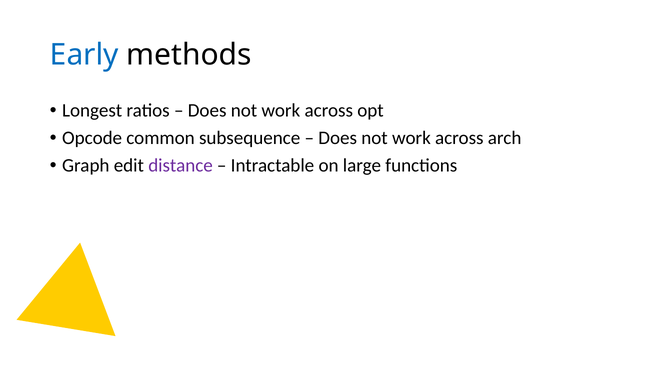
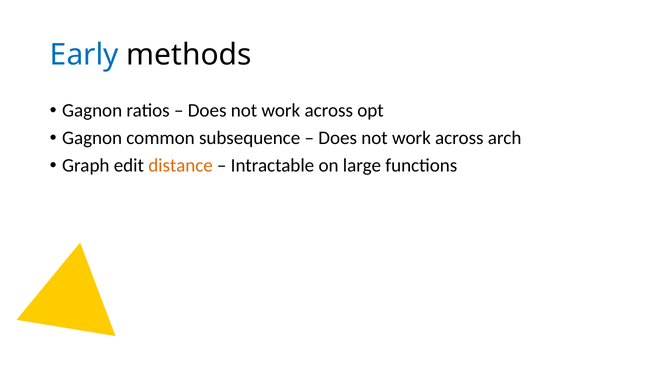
Longest: Longest -> Gagnon (92, 111)
Opcode: Opcode -> Gagnon (92, 138)
distance colour: purple -> orange (181, 165)
